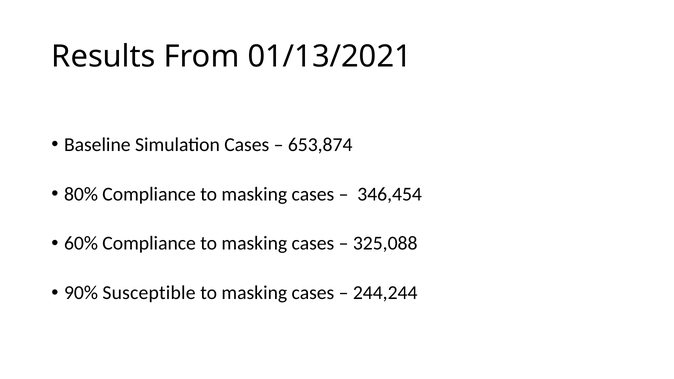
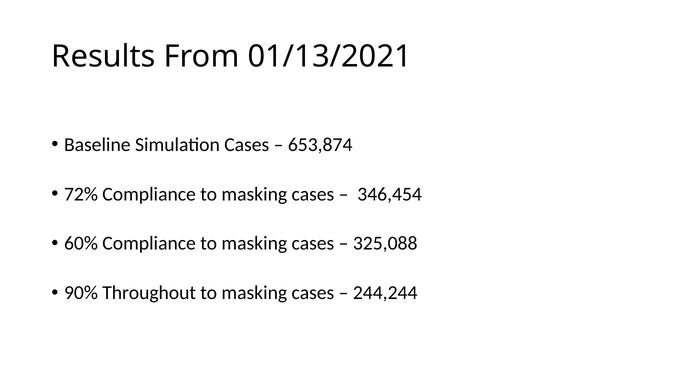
80%: 80% -> 72% (81, 194)
Susceptible: Susceptible -> Throughout (149, 293)
